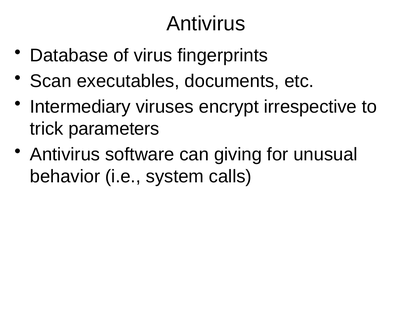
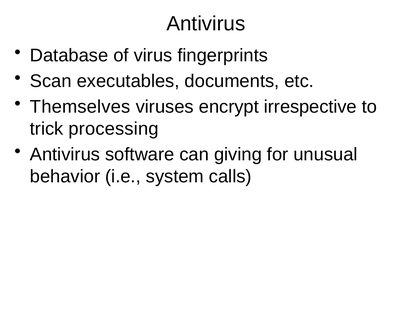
Intermediary: Intermediary -> Themselves (80, 107)
parameters: parameters -> processing (114, 129)
